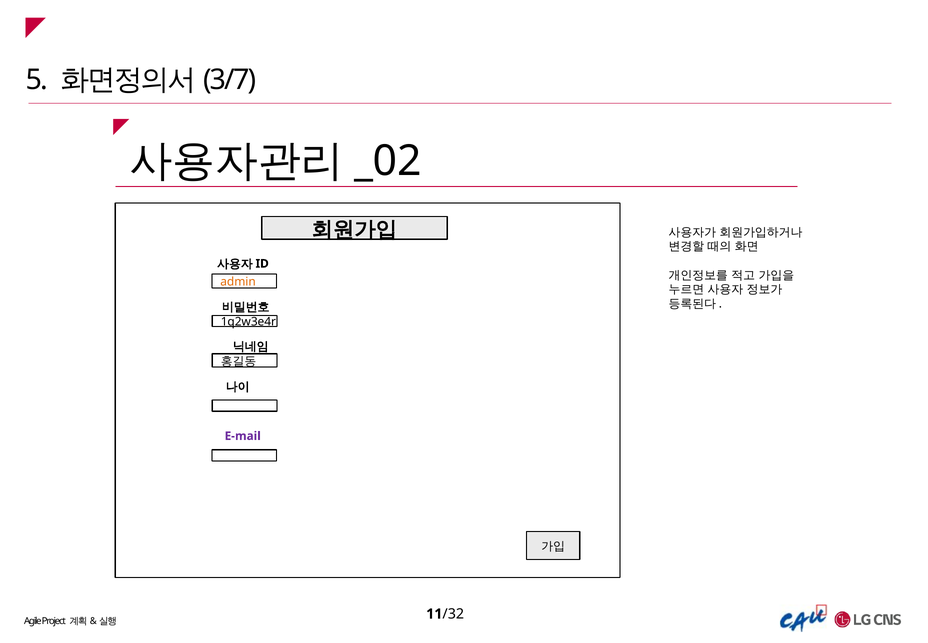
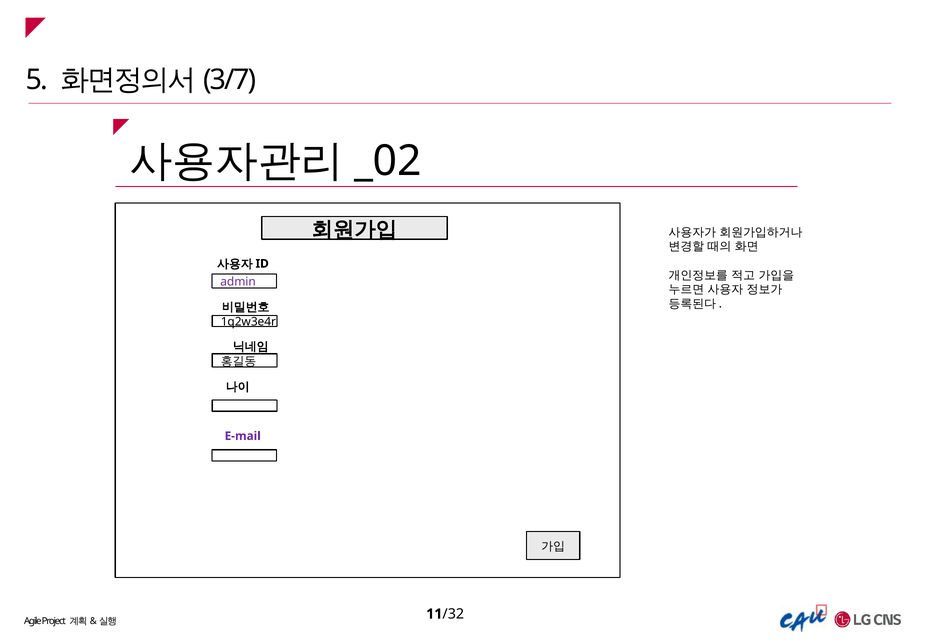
admin colour: orange -> purple (238, 282)
